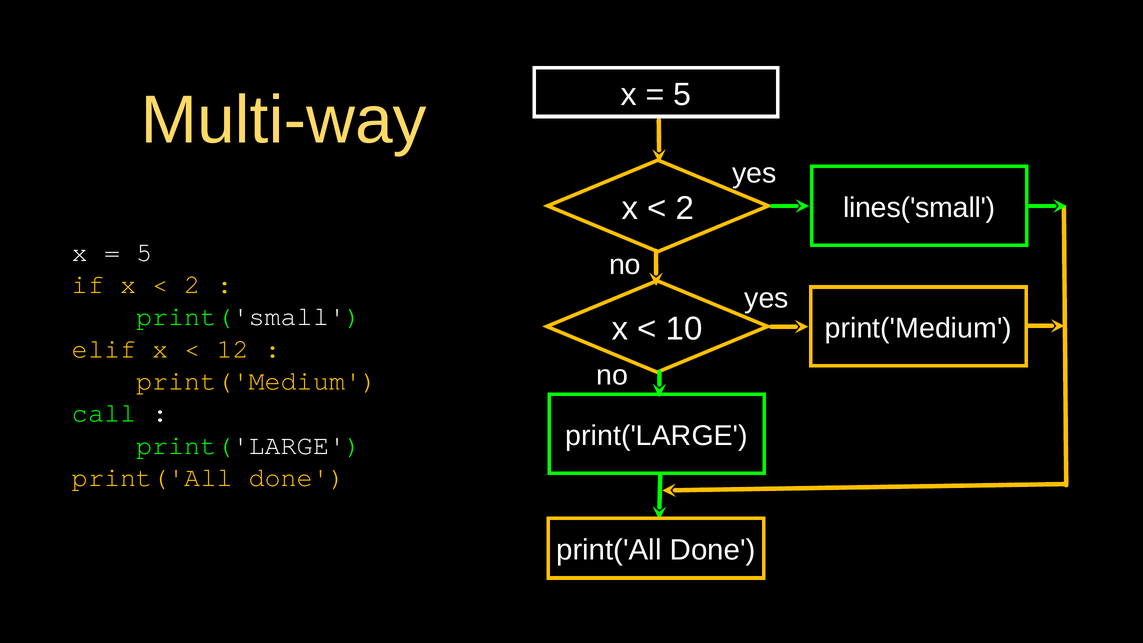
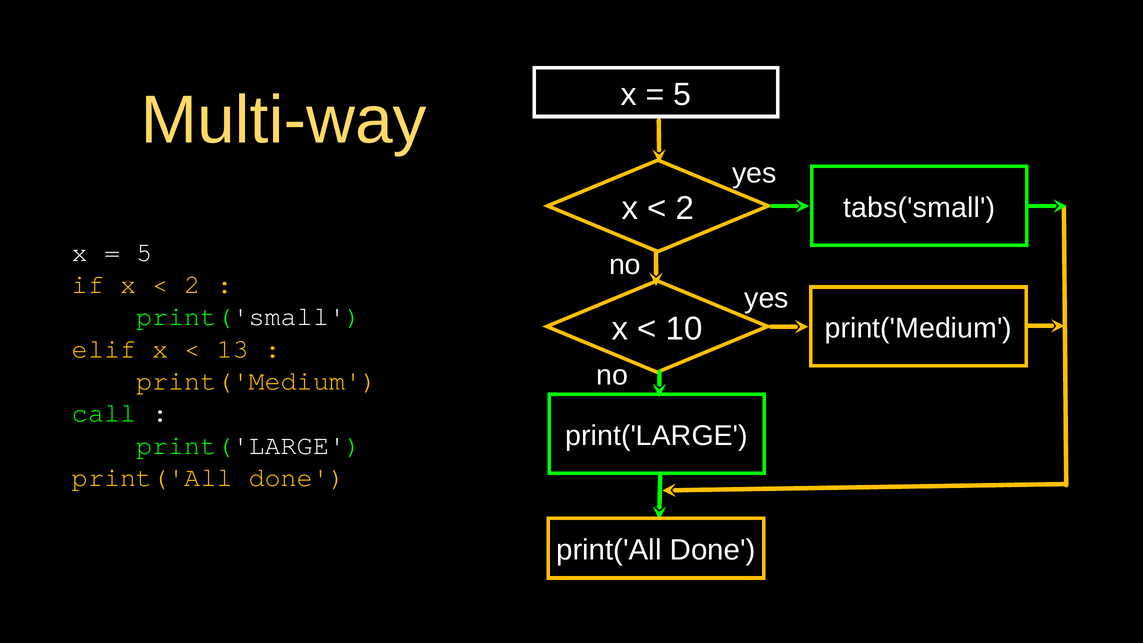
lines('small: lines('small -> tabs('small (919, 208)
12: 12 -> 13 (233, 349)
